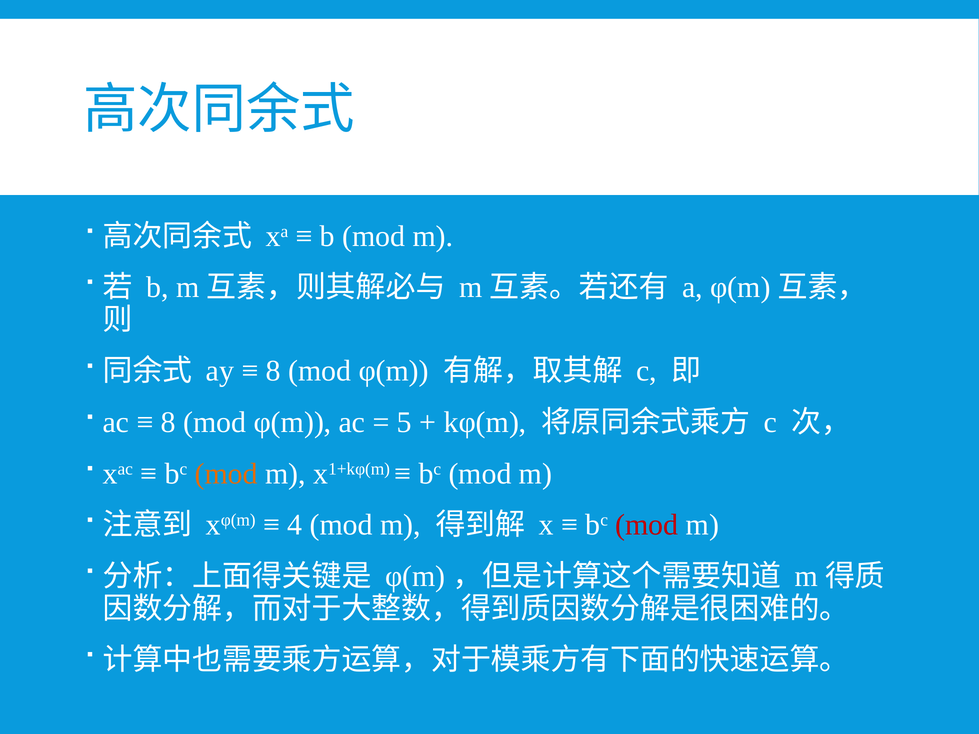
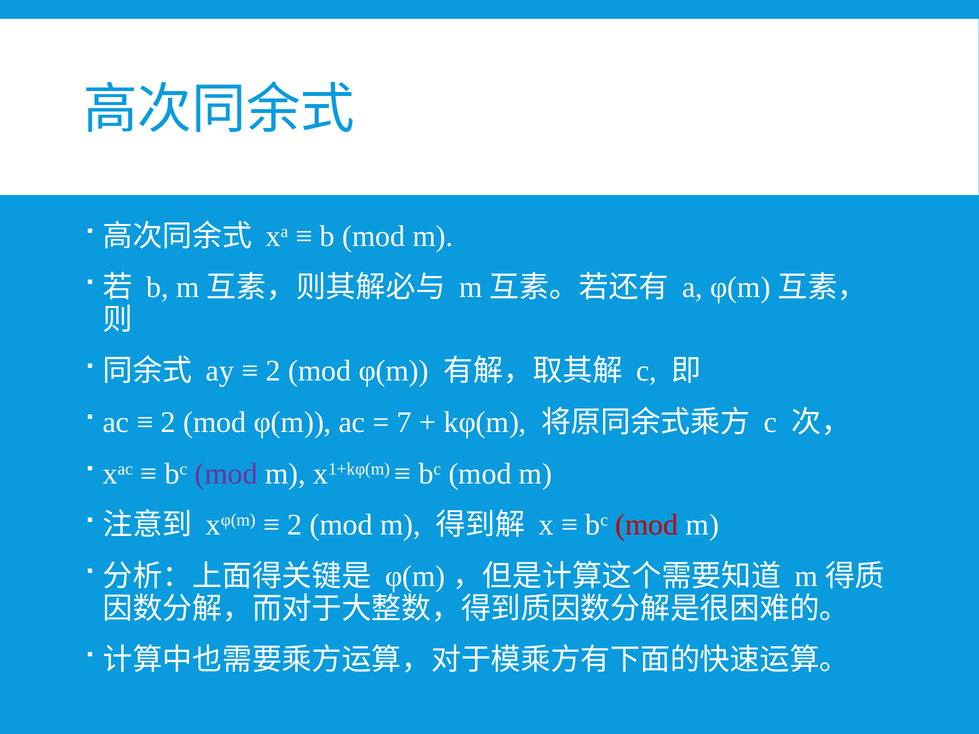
8: 8 -> 2 (273, 371)
8: 8 -> 2 (168, 423)
5: 5 -> 7 (404, 423)
mod colour: orange -> purple (226, 474)
4: 4 -> 2 (295, 525)
